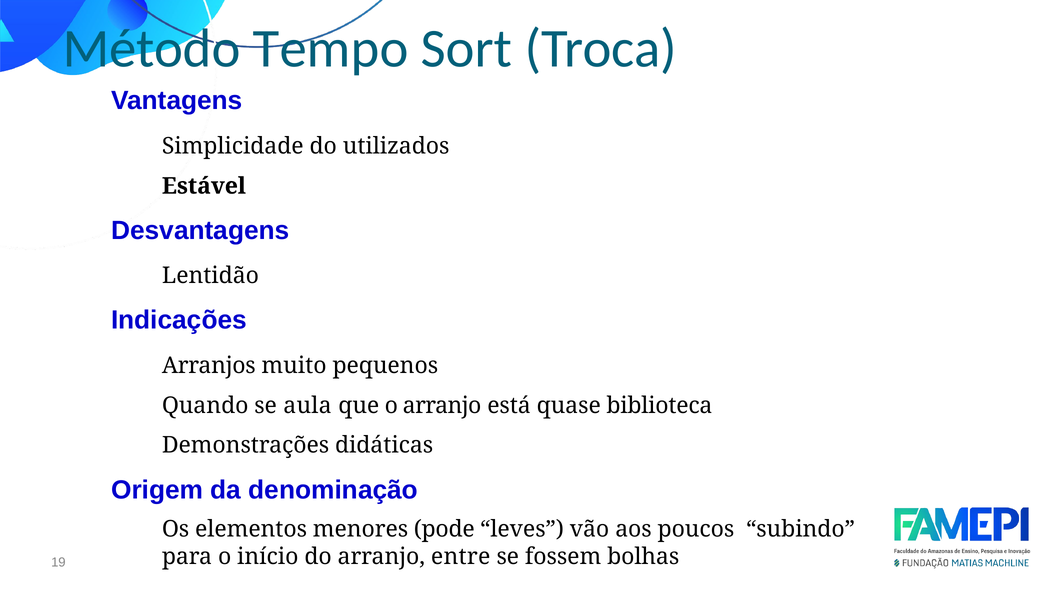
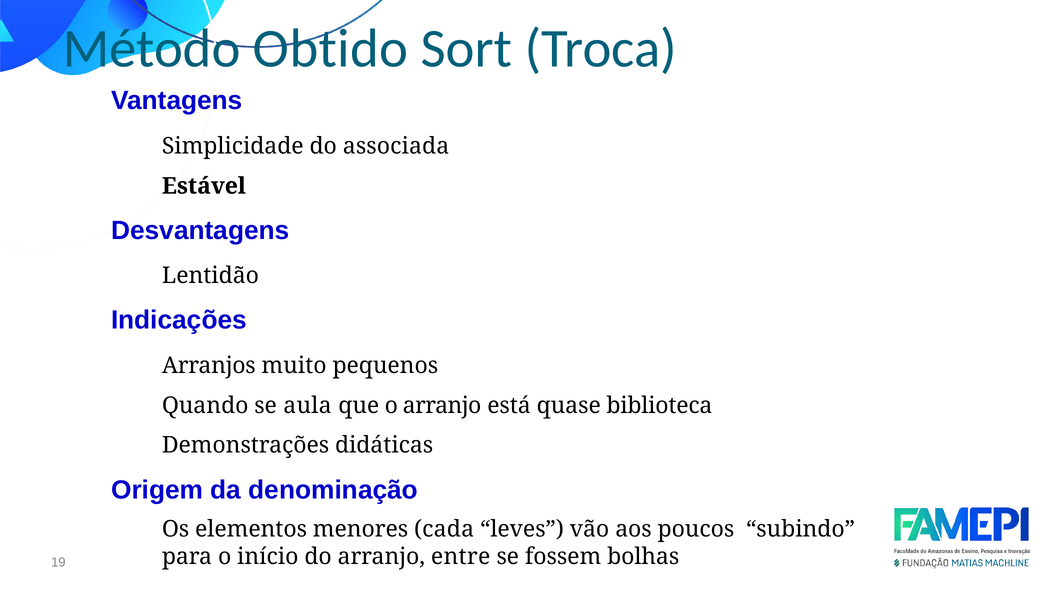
Tempo: Tempo -> Obtido (331, 49)
utilizados: utilizados -> associada (396, 146)
pode: pode -> cada (444, 529)
